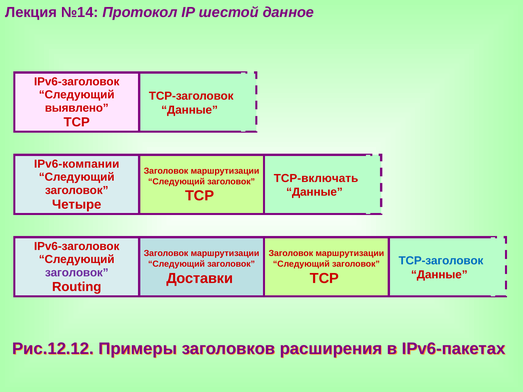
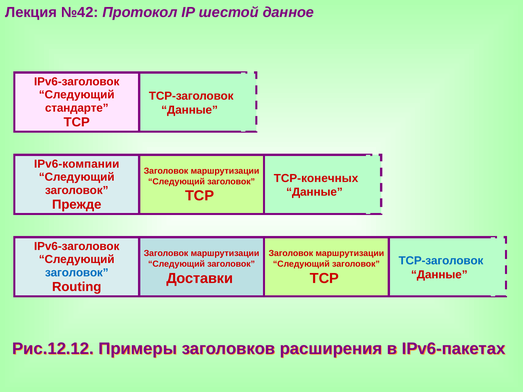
№14: №14 -> №42 (80, 12)
выявлено: выявлено -> стандарте (77, 108)
ТСР-включать: ТСР-включать -> ТСР-конечных (316, 178)
Четыре: Четыре -> Прежде (77, 205)
заголовок colour: purple -> blue (77, 273)
